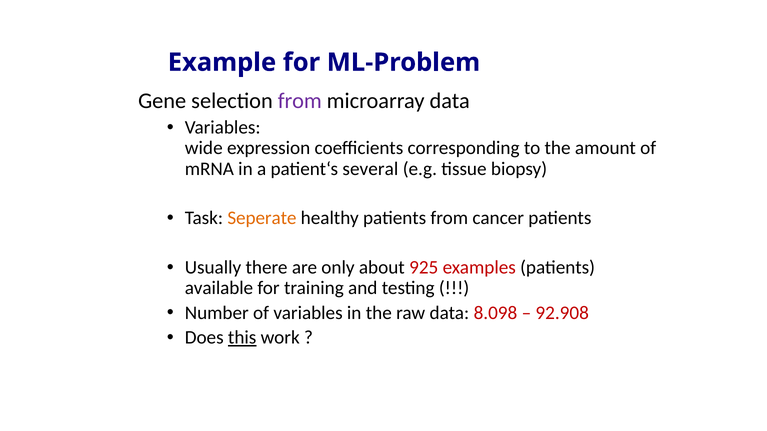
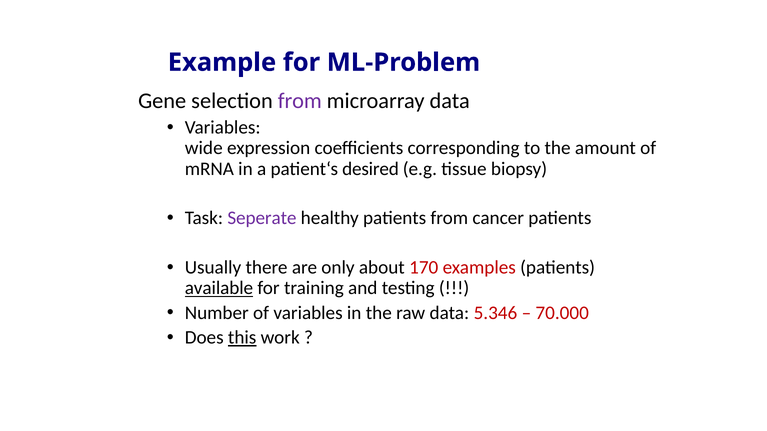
several: several -> desired (371, 169)
Seperate colour: orange -> purple (262, 218)
925: 925 -> 170 (424, 268)
available underline: none -> present (219, 288)
8.098: 8.098 -> 5.346 (495, 313)
92.908: 92.908 -> 70.000 (562, 313)
